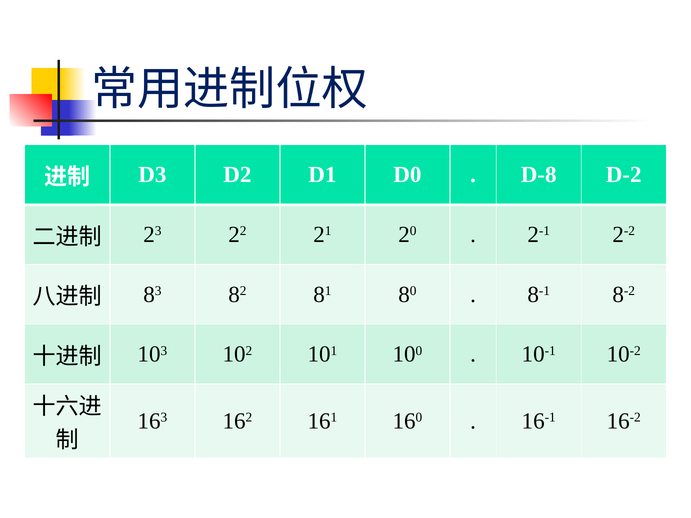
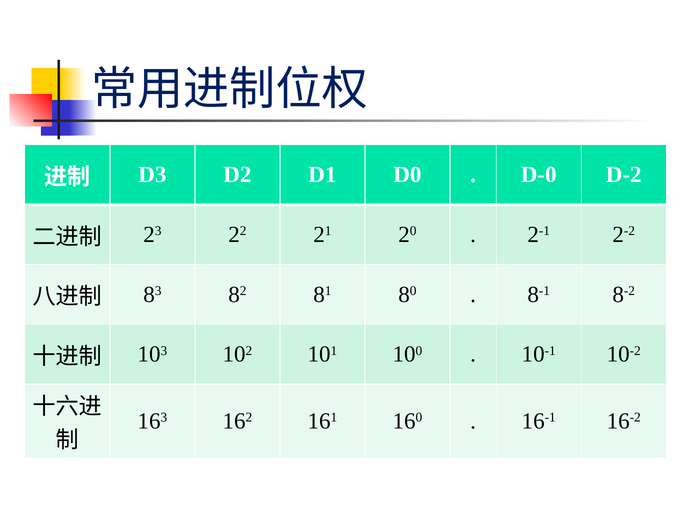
D-8: D-8 -> D-0 (539, 175)
